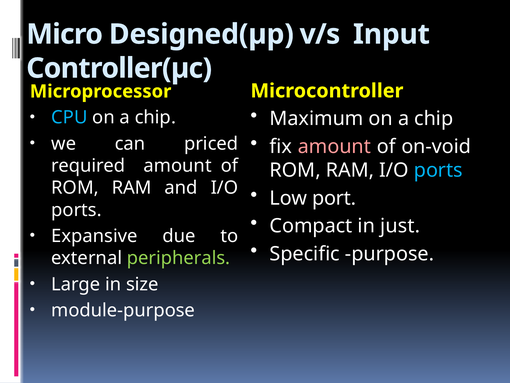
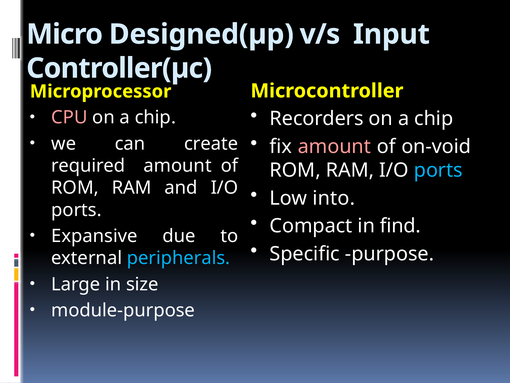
Maximum: Maximum -> Recorders (317, 119)
CPU colour: light blue -> pink (69, 117)
priced: priced -> create (211, 143)
port: port -> into (334, 198)
just: just -> find (400, 226)
peripherals colour: light green -> light blue (179, 258)
